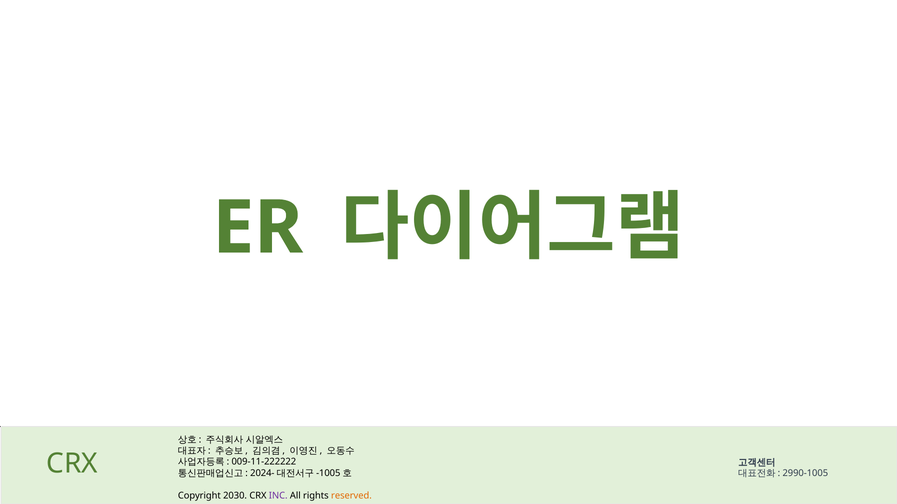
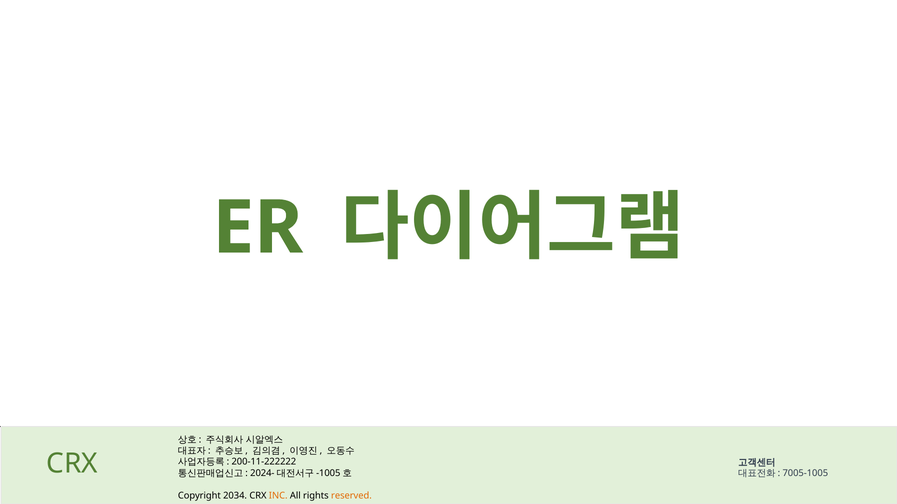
009-11-222222: 009-11-222222 -> 200-11-222222 (264, 462)
2990-1005: 2990-1005 -> 7005-1005 (805, 474)
2030: 2030 -> 2034 (235, 496)
INC colour: purple -> orange (278, 496)
